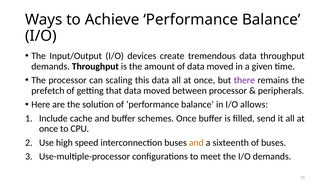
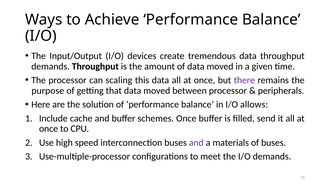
prefetch: prefetch -> purpose (48, 90)
and colour: orange -> purple (196, 142)
sixteenth: sixteenth -> materials (231, 142)
